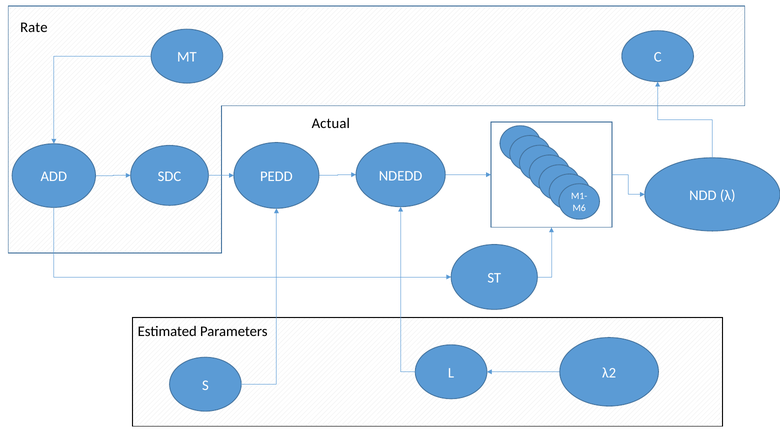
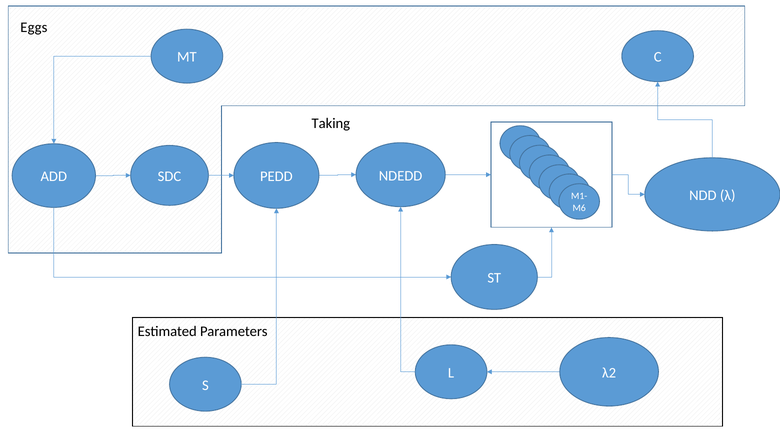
Rate: Rate -> Eggs (34, 28)
Actual: Actual -> Taking (331, 123)
